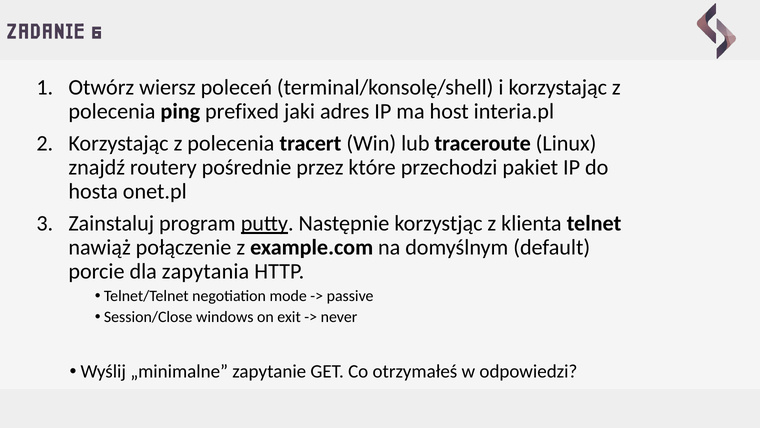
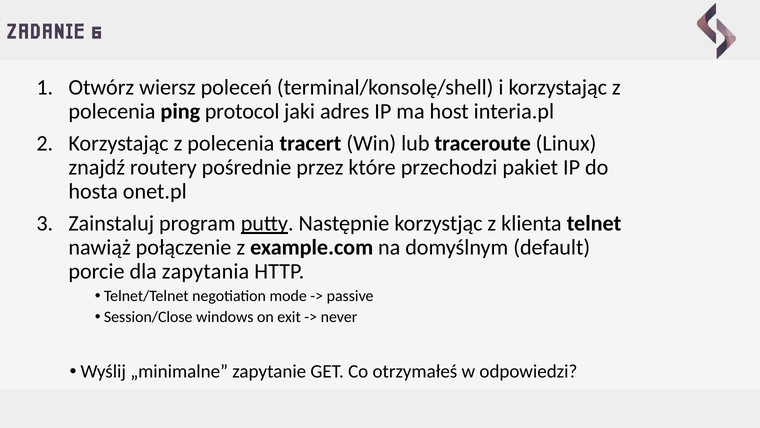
prefixed: prefixed -> protocol (242, 111)
